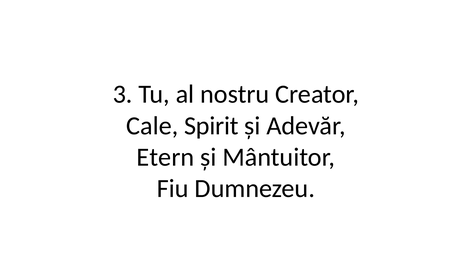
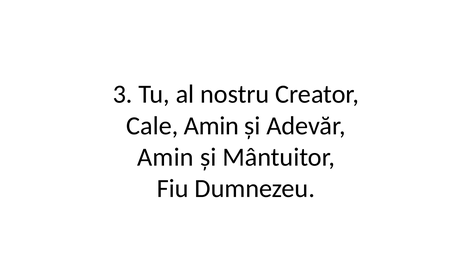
Cale Spirit: Spirit -> Amin (211, 126)
Etern: Etern -> Amin (165, 157)
